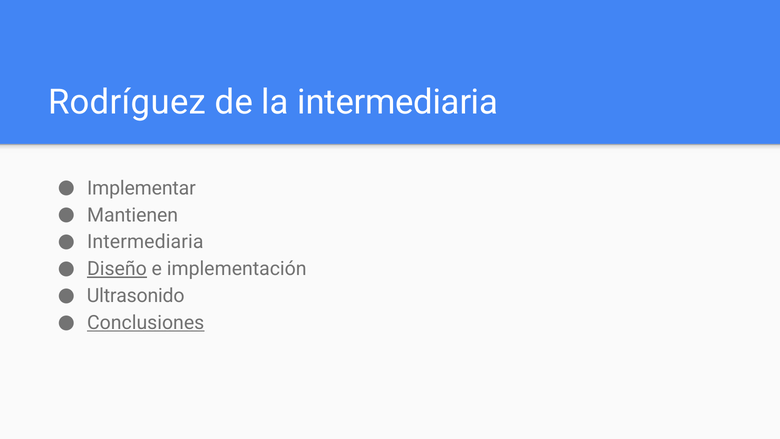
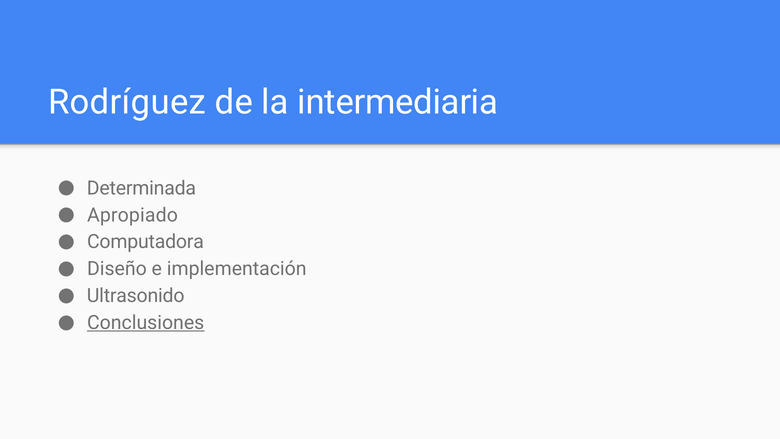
Implementar: Implementar -> Determinada (141, 188)
Mantienen: Mantienen -> Apropiado (132, 215)
Intermediaria: Intermediaria -> Computadora (145, 242)
Diseño underline: present -> none (117, 269)
